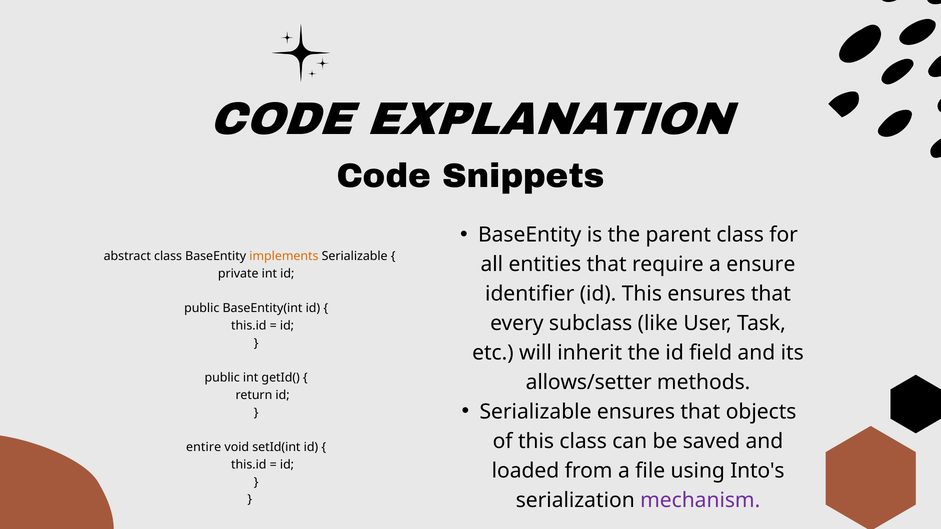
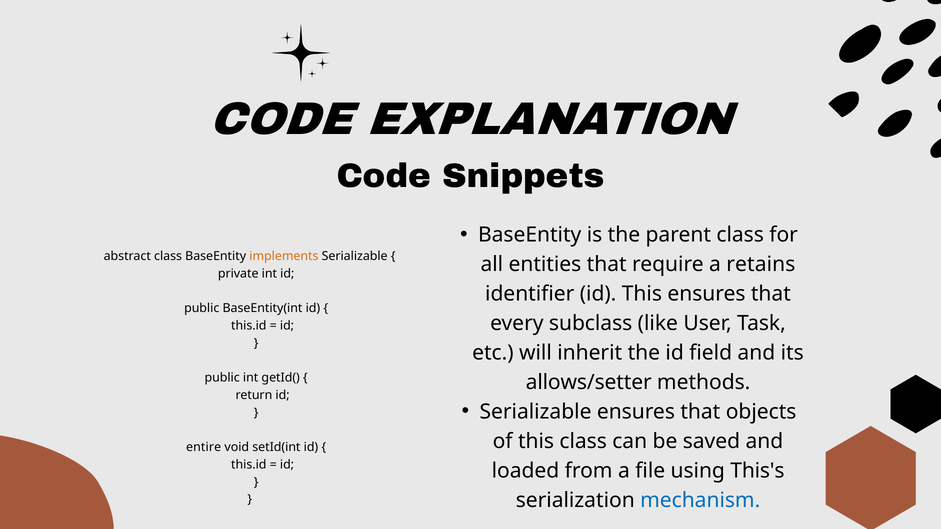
ensure: ensure -> retains (761, 264)
Into's: Into's -> This's (757, 471)
mechanism colour: purple -> blue (700, 500)
